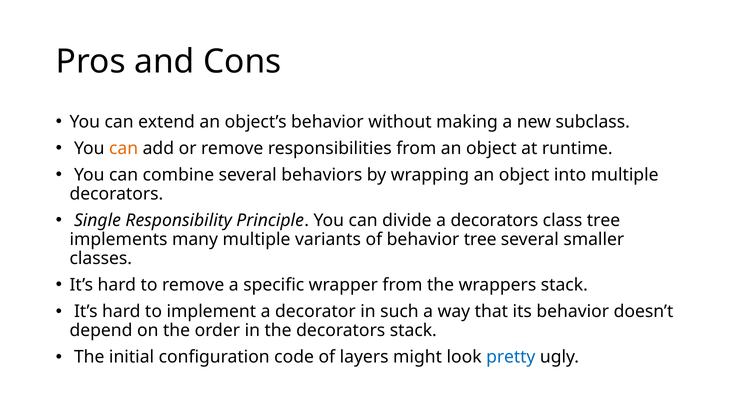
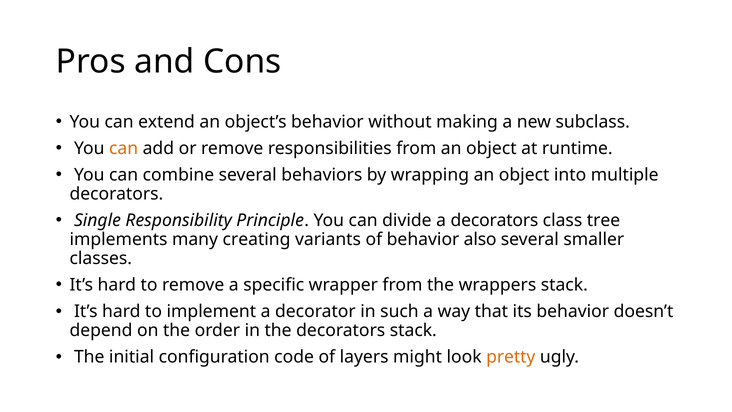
many multiple: multiple -> creating (257, 239)
behavior tree: tree -> also (480, 239)
pretty colour: blue -> orange (511, 357)
